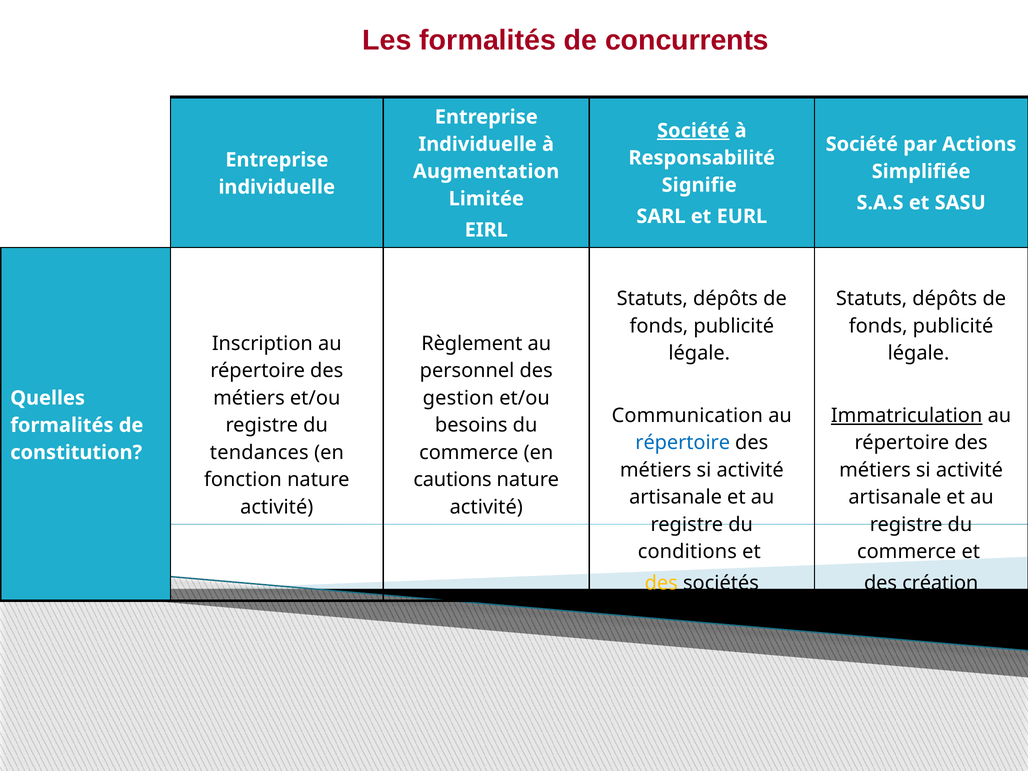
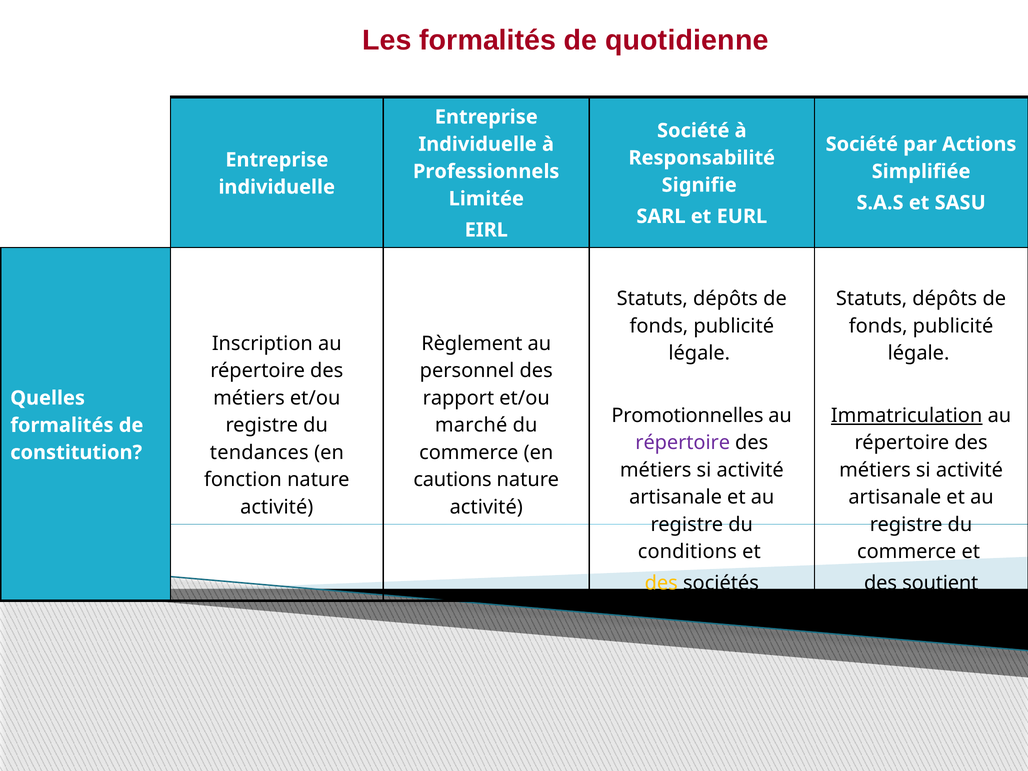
concurrents: concurrents -> quotidienne (687, 40)
Société underline: present -> none (693, 131)
Augmentation: Augmentation -> Professionnels (486, 171)
gestion: gestion -> rapport (458, 398)
Communication: Communication -> Promotionnelles (687, 416)
besoins: besoins -> marché (471, 425)
répertoire colour: blue -> purple (683, 443)
création: création -> soutient (940, 583)
